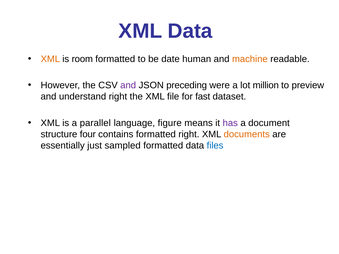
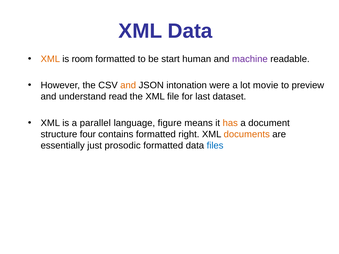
date: date -> start (171, 59)
machine colour: orange -> purple (250, 59)
and colour: purple -> orange (128, 85)
preceding: preceding -> intonation (187, 85)
million: million -> movie (266, 85)
understand right: right -> read (118, 97)
fast: fast -> last (203, 97)
has colour: purple -> orange (230, 123)
sampled: sampled -> prosodic (123, 146)
